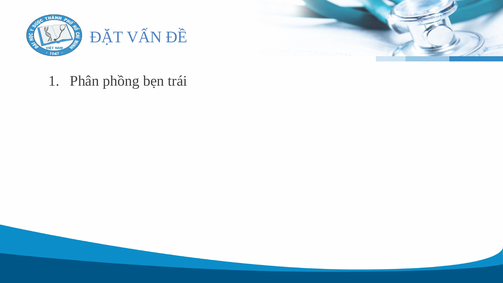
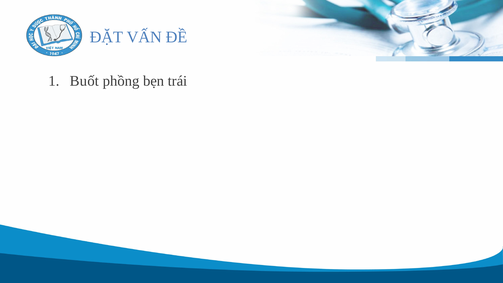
Phân: Phân -> Buốt (84, 81)
